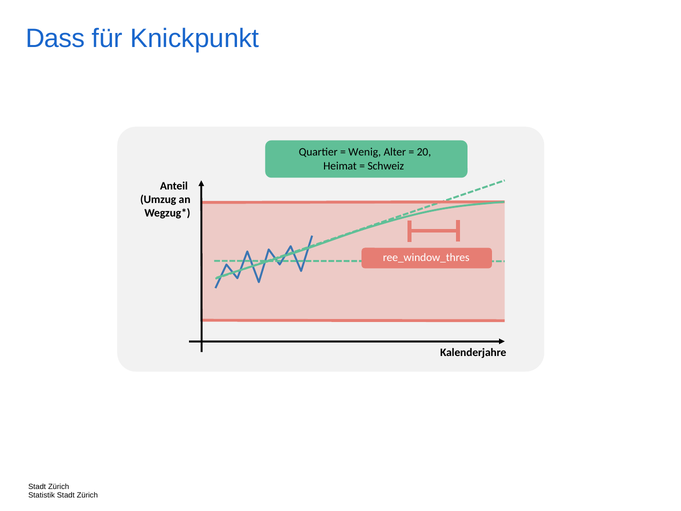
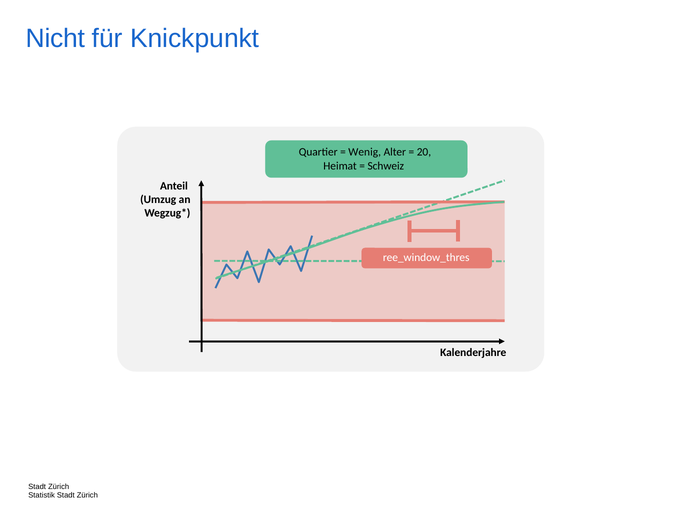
Dass: Dass -> Nicht (55, 38)
